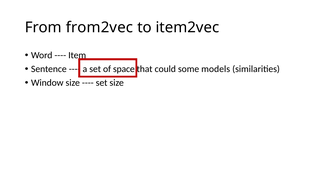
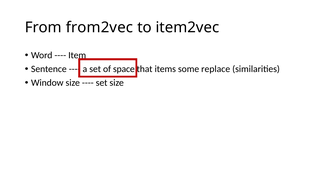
could: could -> items (165, 69)
models: models -> replace (216, 69)
